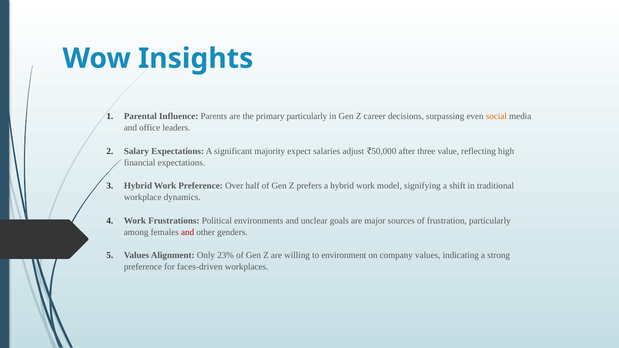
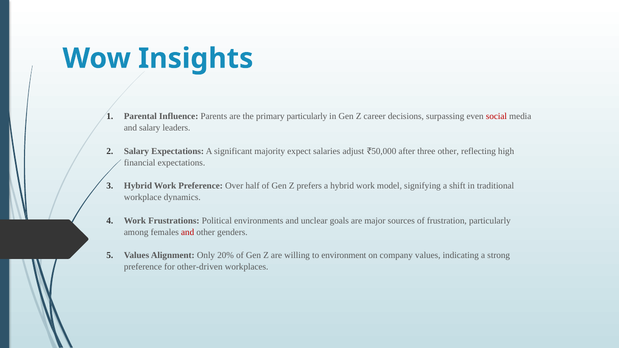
social colour: orange -> red (496, 116)
and office: office -> salary (150, 128)
three value: value -> other (448, 151)
23%: 23% -> 20% (226, 256)
faces-driven: faces-driven -> other-driven (200, 267)
